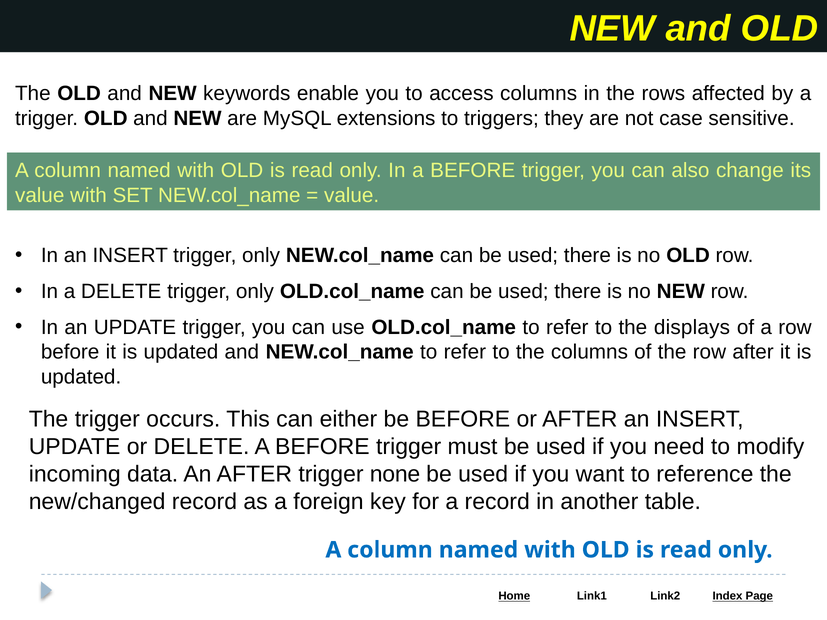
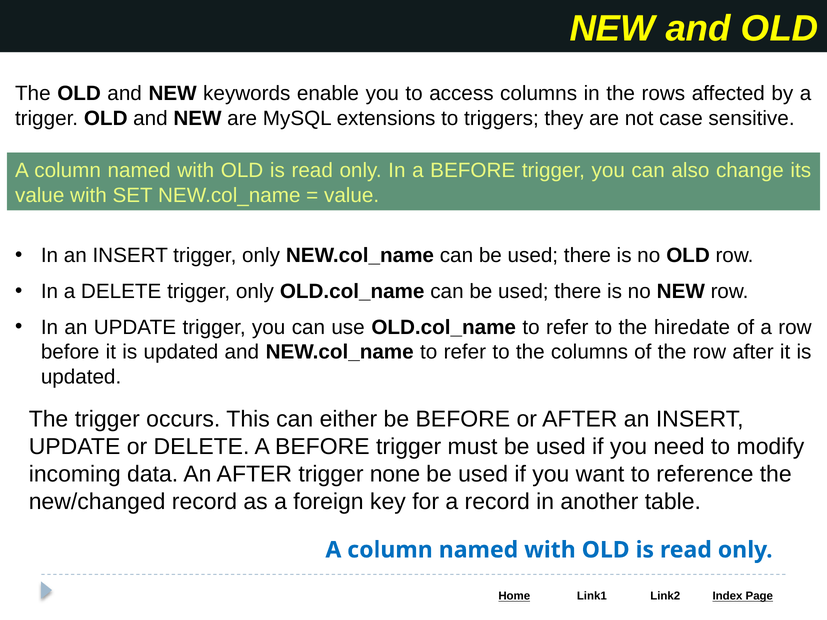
displays: displays -> hiredate (692, 327)
